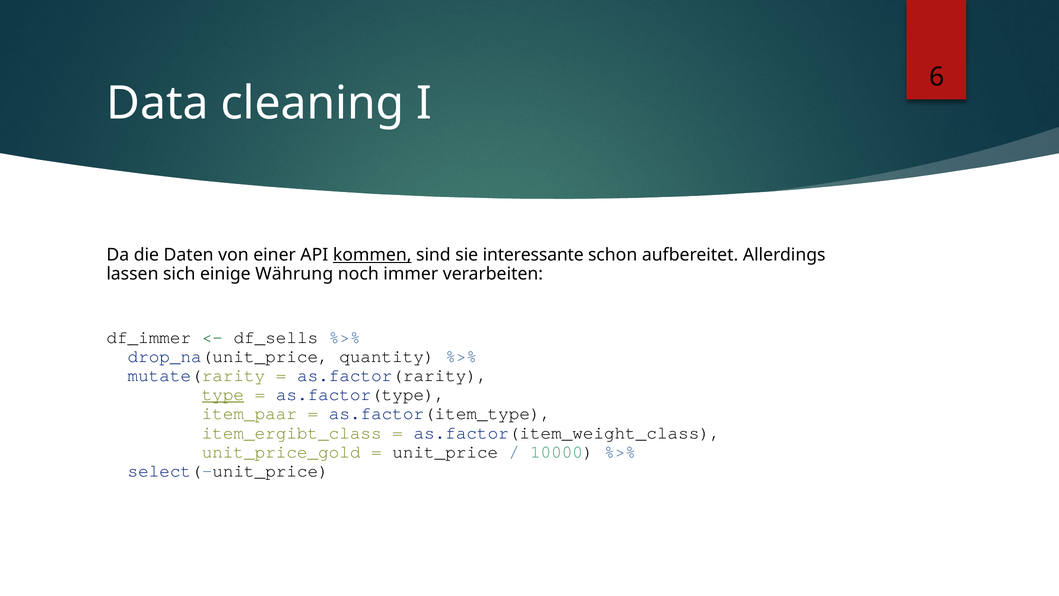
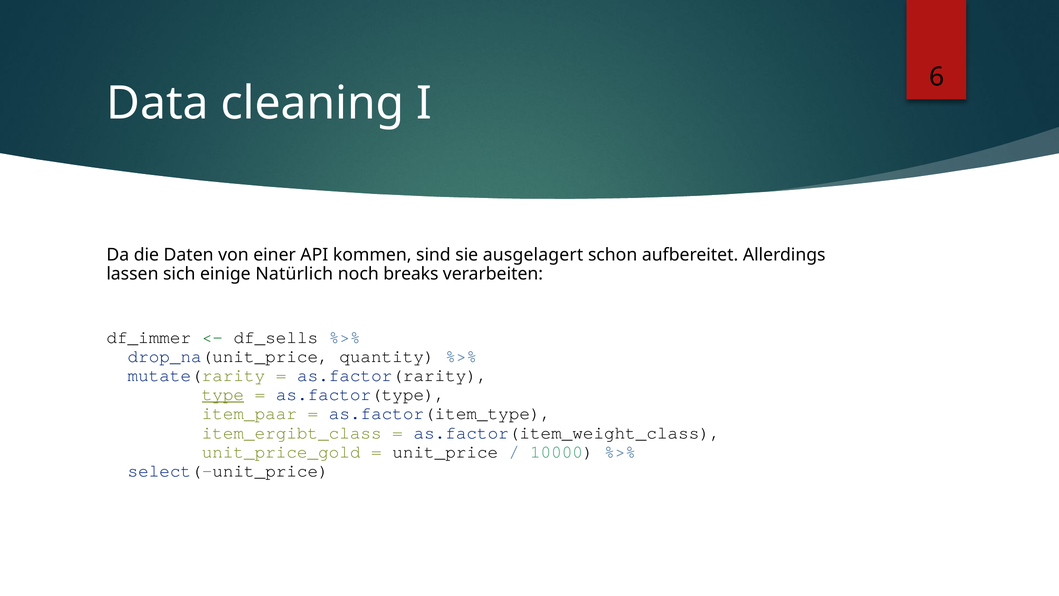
kommen underline: present -> none (372, 255)
interessante: interessante -> ausgelagert (533, 255)
Währung: Währung -> Natürlich (294, 274)
immer: immer -> breaks (411, 274)
